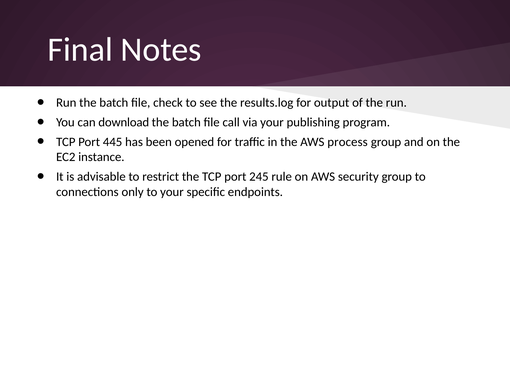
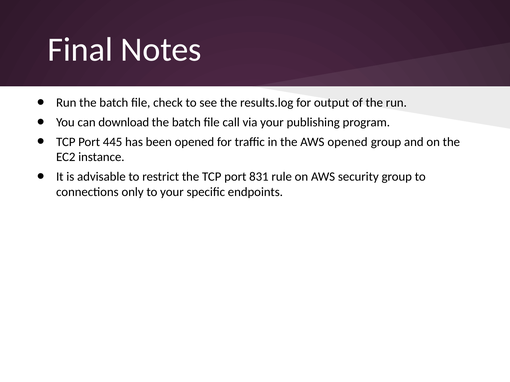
AWS process: process -> opened (348, 142)
245: 245 -> 831 (259, 177)
